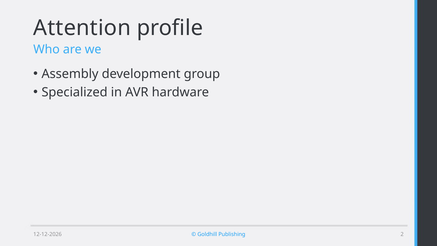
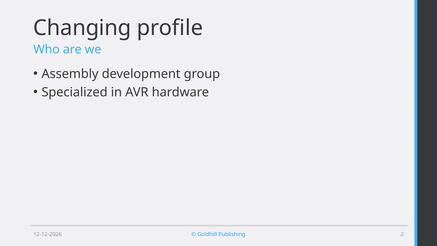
Attention: Attention -> Changing (82, 28)
